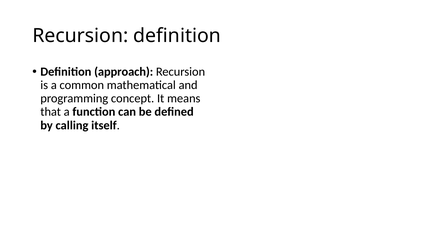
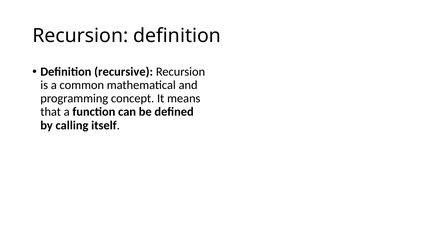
approach: approach -> recursive (124, 72)
